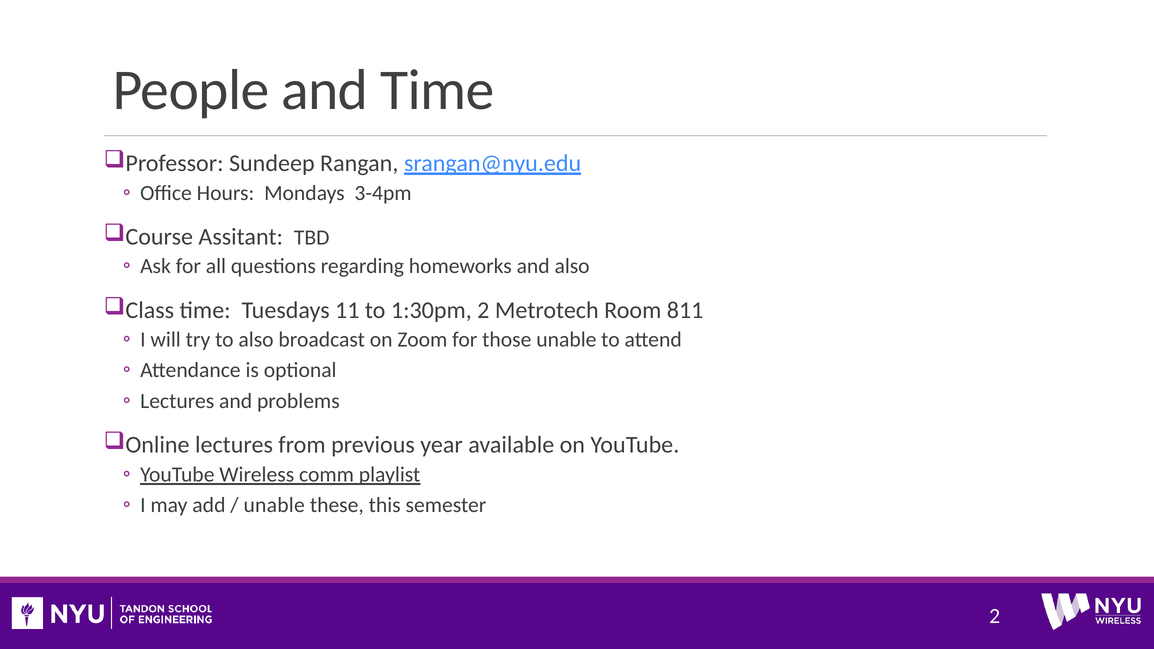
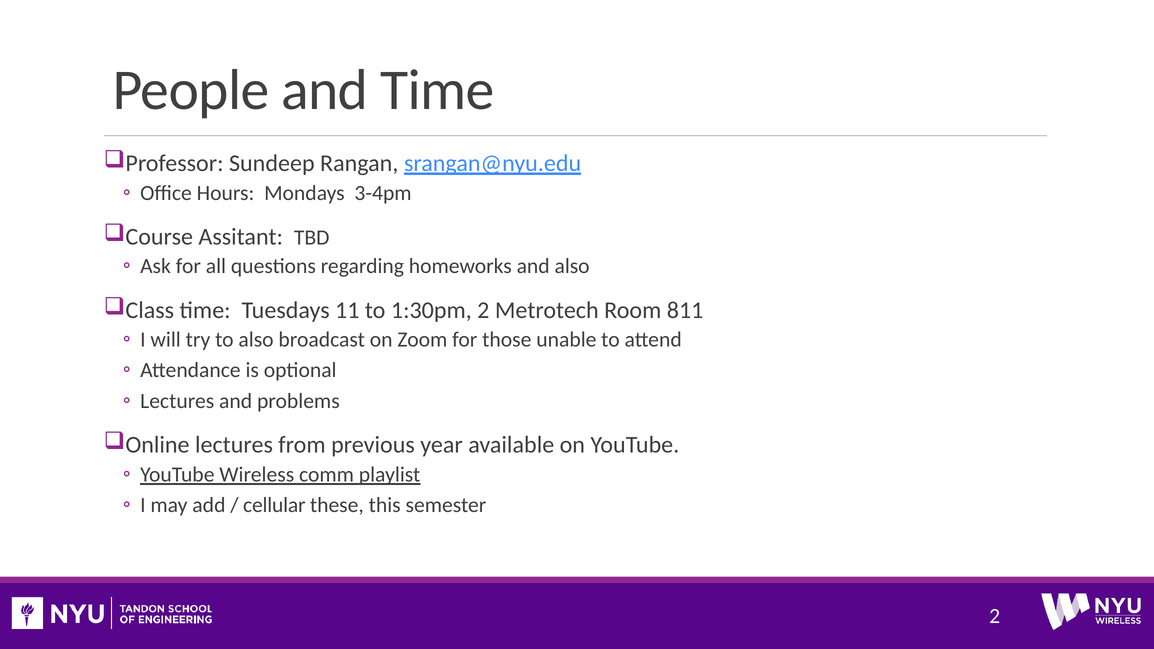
unable: unable -> cellular (274, 505)
